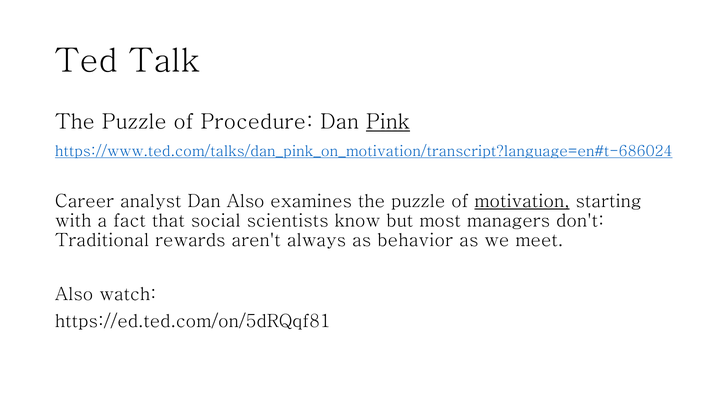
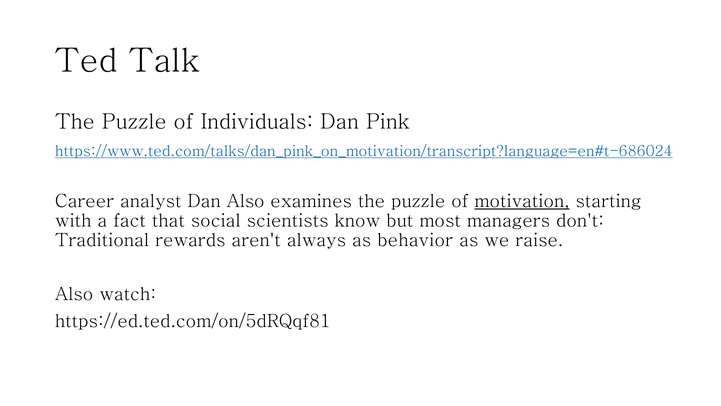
Procedure: Procedure -> Individuals (257, 122)
Pink underline: present -> none (388, 122)
meet: meet -> raise (539, 240)
